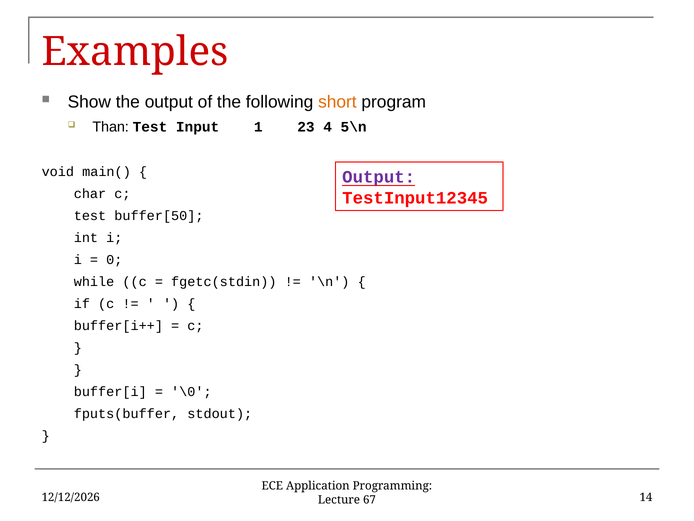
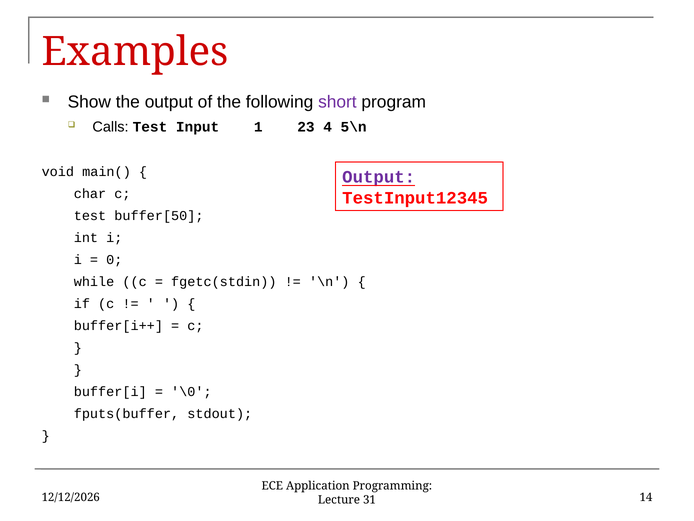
short colour: orange -> purple (337, 102)
Than: Than -> Calls (111, 127)
67: 67 -> 31 (369, 499)
